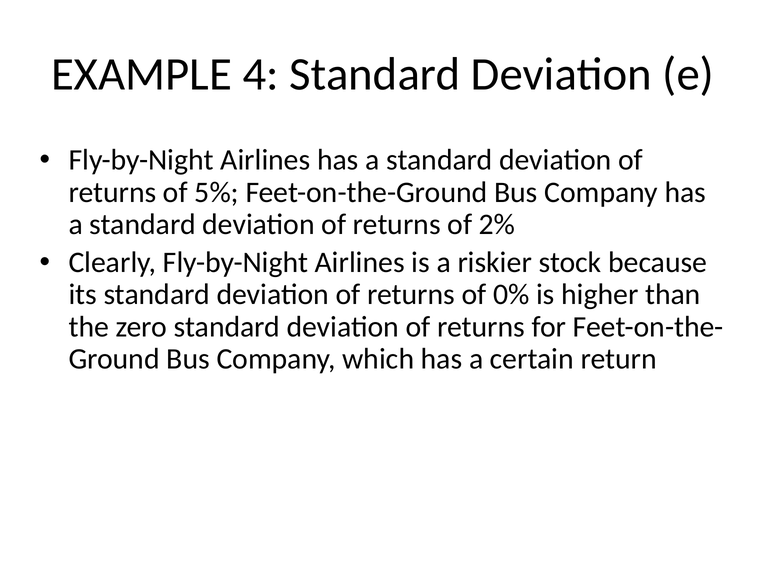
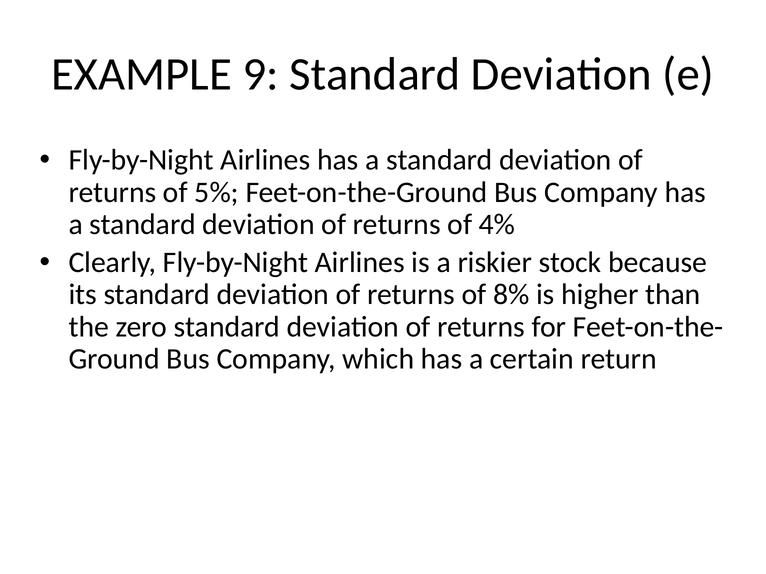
4: 4 -> 9 (261, 74)
2%: 2% -> 4% (497, 225)
0%: 0% -> 8% (511, 295)
